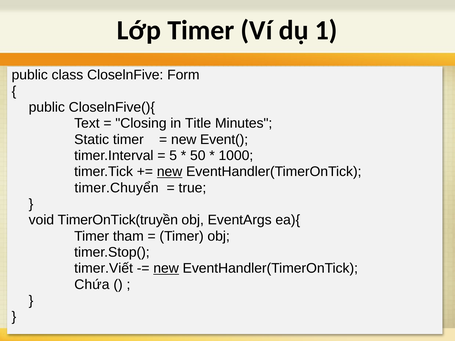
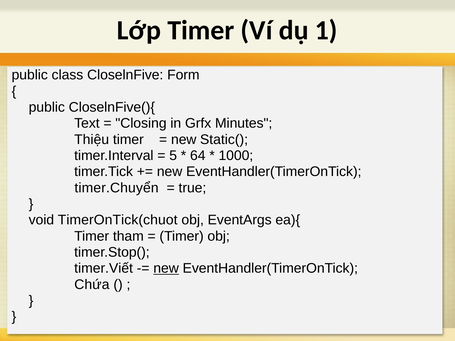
Title: Title -> Grfx (198, 123)
Static: Static -> Thiệu (92, 140)
Event(: Event( -> Static( (224, 140)
50: 50 -> 64 (198, 156)
new underline: present -> none (170, 172)
TimerOnTick(truyền: TimerOnTick(truyền -> TimerOnTick(chuot (118, 220)
